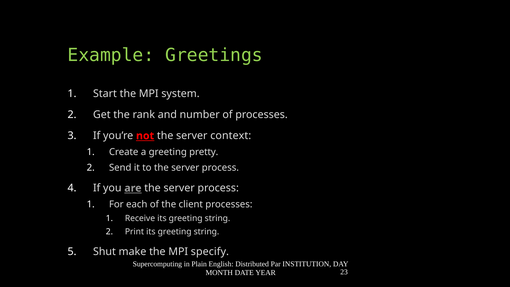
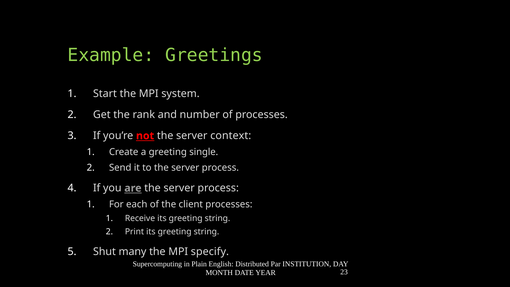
pretty: pretty -> single (204, 152)
make: make -> many (133, 252)
